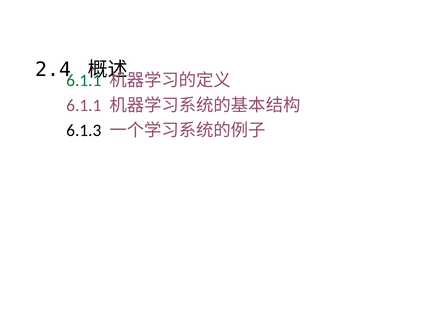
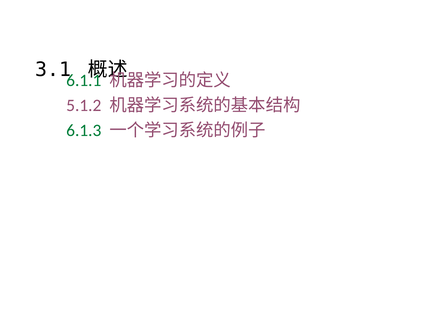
2.4: 2.4 -> 3.1 (53, 70)
6.1.1: 6.1.1 -> 5.1.2 (84, 106)
6.1.3 colour: black -> green (84, 131)
